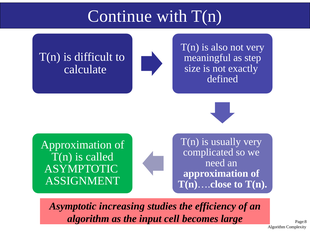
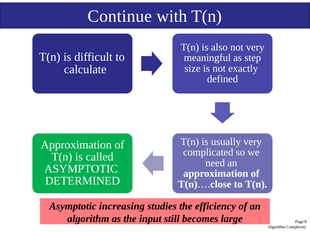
ASSIGNMENT: ASSIGNMENT -> DETERMINED (83, 181)
cell: cell -> still (172, 219)
